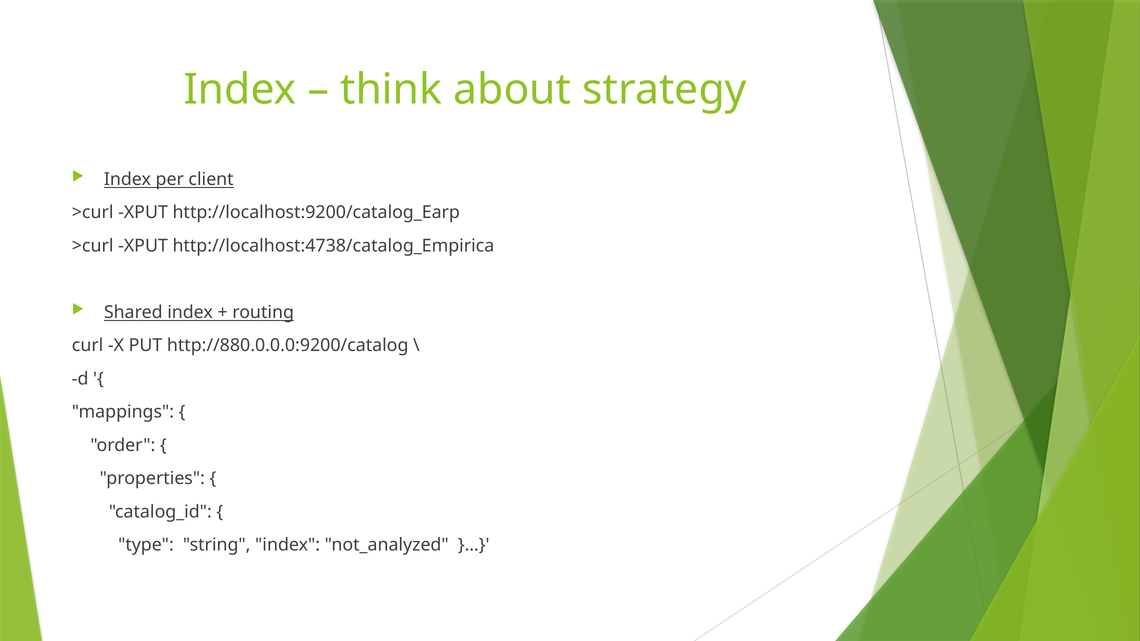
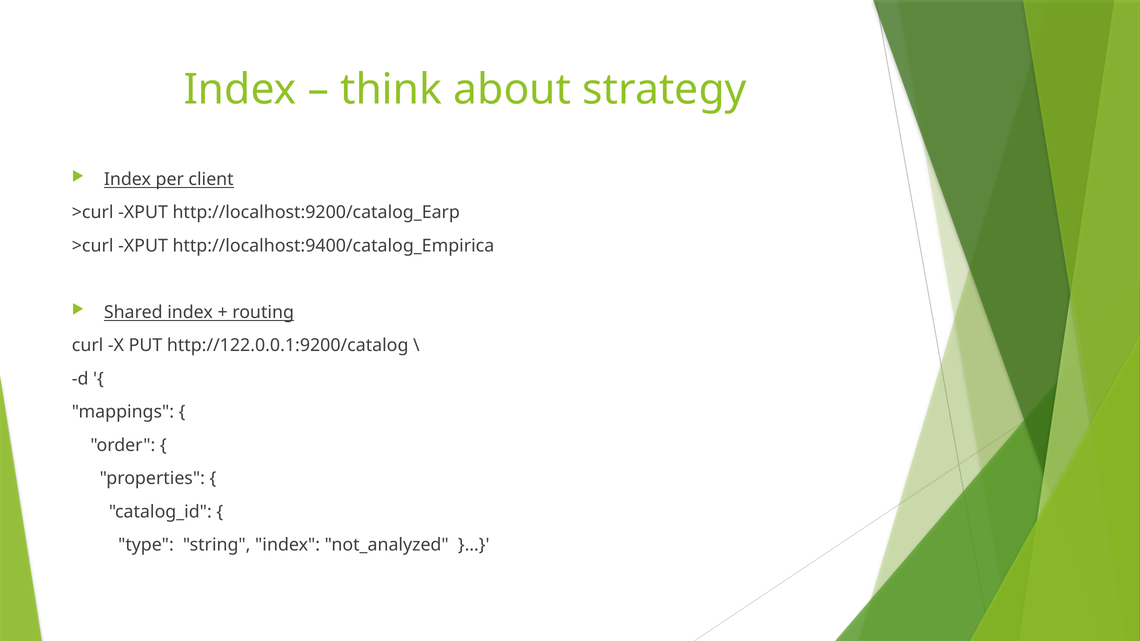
http://localhost:4738/catalog_Empirica: http://localhost:4738/catalog_Empirica -> http://localhost:9400/catalog_Empirica (333, 246)
http://880.0.0.0:9200/catalog: http://880.0.0.0:9200/catalog -> http://122.0.0.1:9200/catalog (288, 346)
